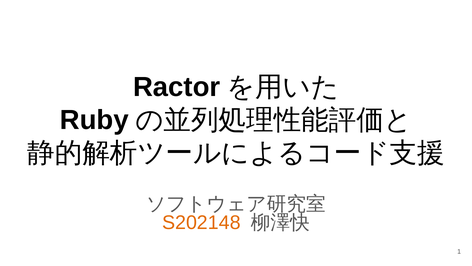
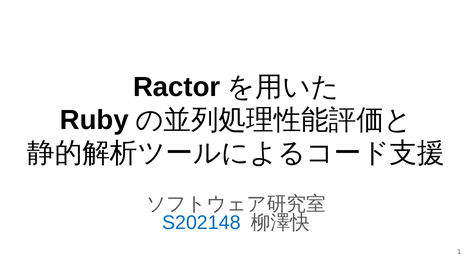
S202148 colour: orange -> blue (201, 222)
